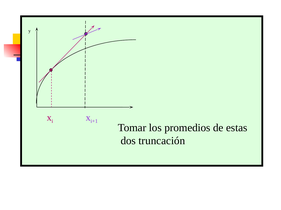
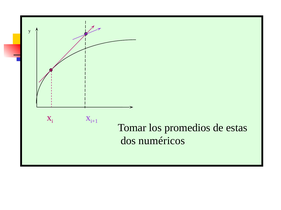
truncación: truncación -> numéricos (162, 141)
